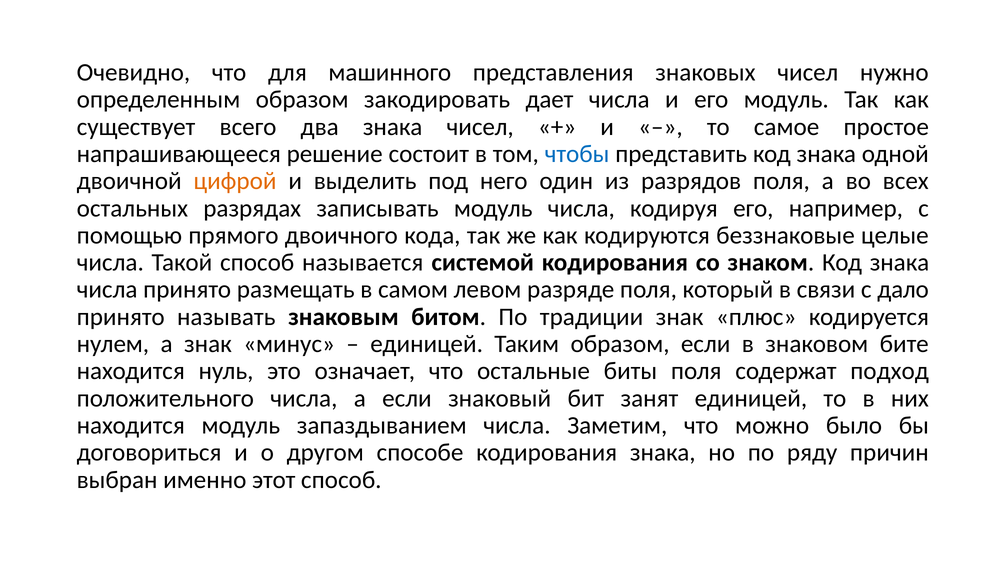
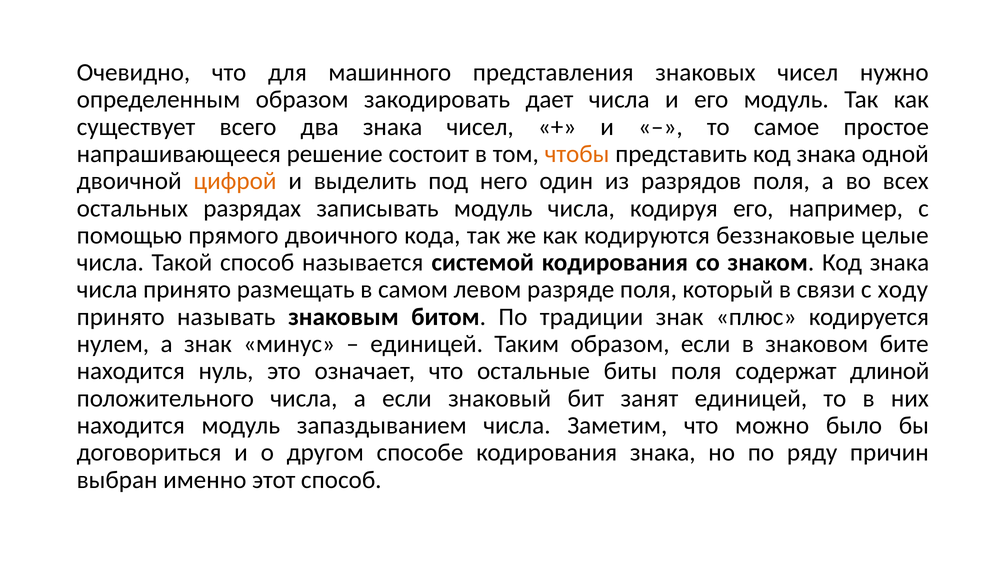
чтобы colour: blue -> orange (577, 154)
дало: дало -> ходу (903, 290)
подход: подход -> длиной (890, 371)
